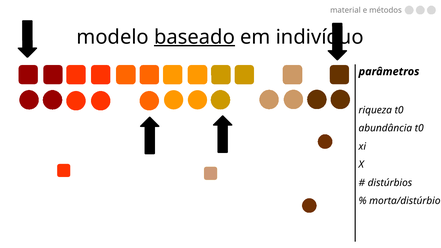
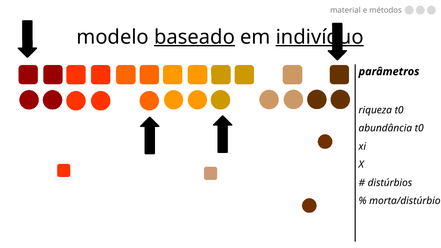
indivíduo underline: none -> present (320, 37)
